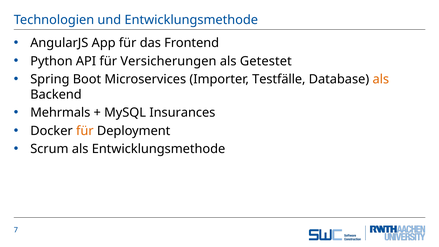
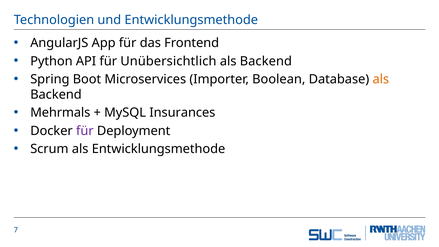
Versicherungen: Versicherungen -> Unübersichtlich (168, 61)
Getestet: Getestet -> Backend (266, 61)
Testfälle: Testfälle -> Boolean (279, 79)
für colour: orange -> purple (85, 131)
